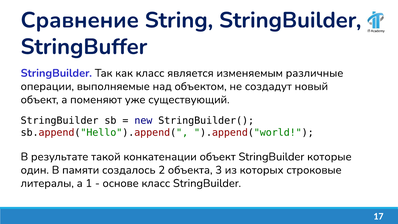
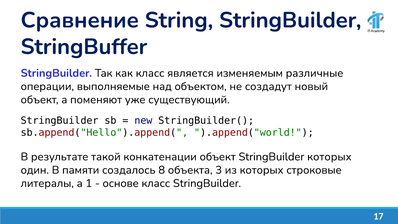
StringBuilder которые: которые -> которых (329, 157)
2: 2 -> 8 (162, 170)
